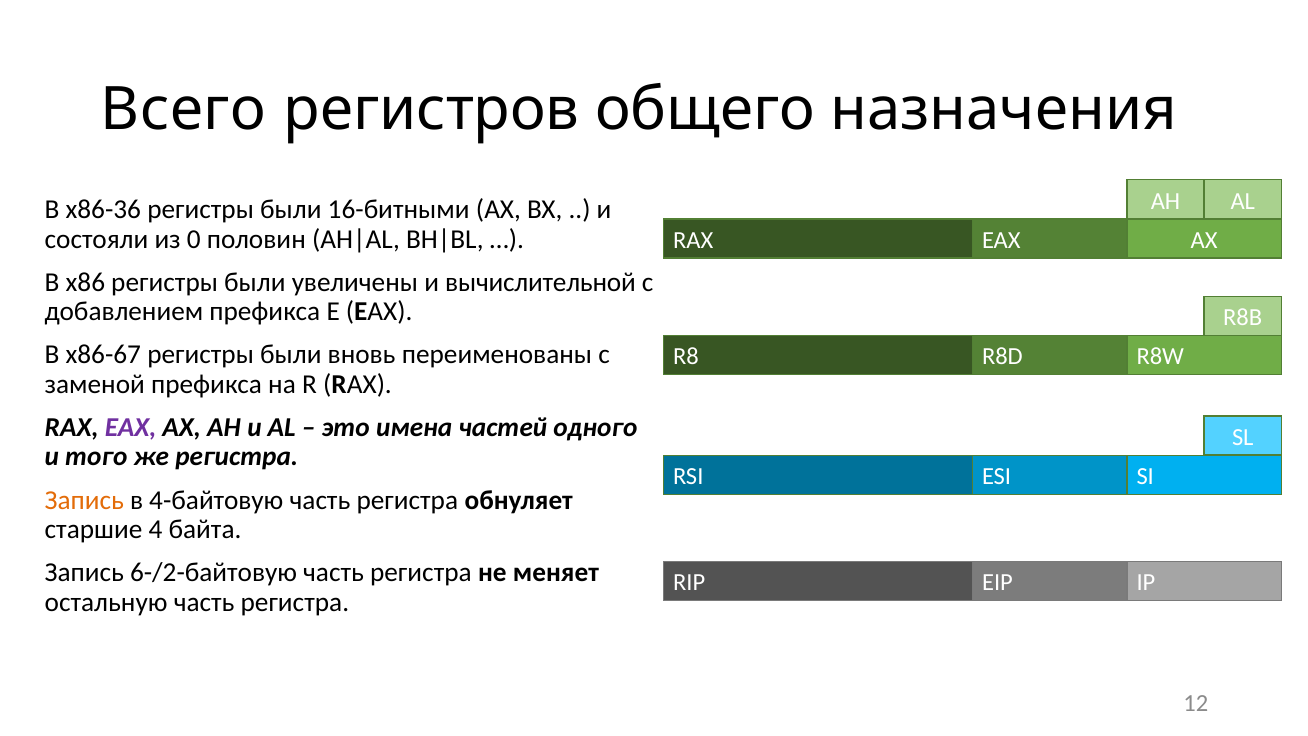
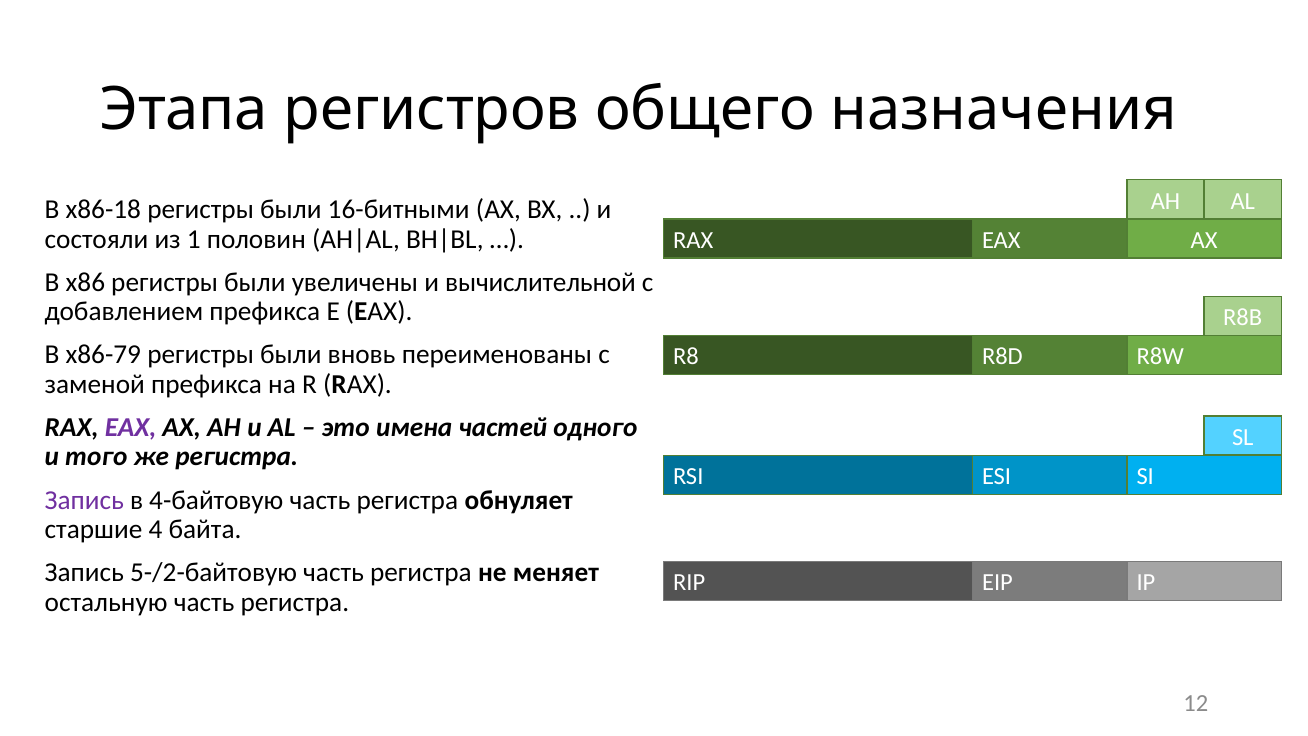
Всего: Всего -> Этапа (184, 110)
х86-36: х86-36 -> х86-18 (103, 210)
0: 0 -> 1 (194, 239)
х86-67: х86-67 -> х86-79 (103, 355)
Запись colour: orange -> purple (84, 500)
6-/2-байтовую: 6-/2-байтовую -> 5-/2-байтовую (214, 572)
